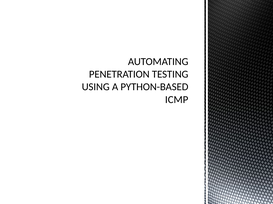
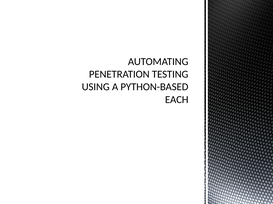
ICMP: ICMP -> EACH (177, 100)
